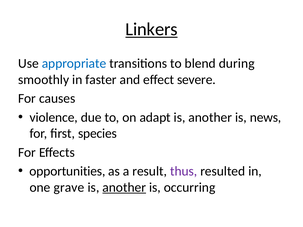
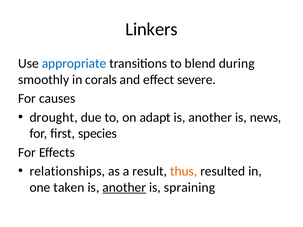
Linkers underline: present -> none (152, 29)
faster: faster -> corals (101, 80)
violence: violence -> drought (54, 117)
opportunities: opportunities -> relationships (67, 171)
thus colour: purple -> orange (184, 171)
grave: grave -> taken (69, 188)
occurring: occurring -> spraining (190, 188)
